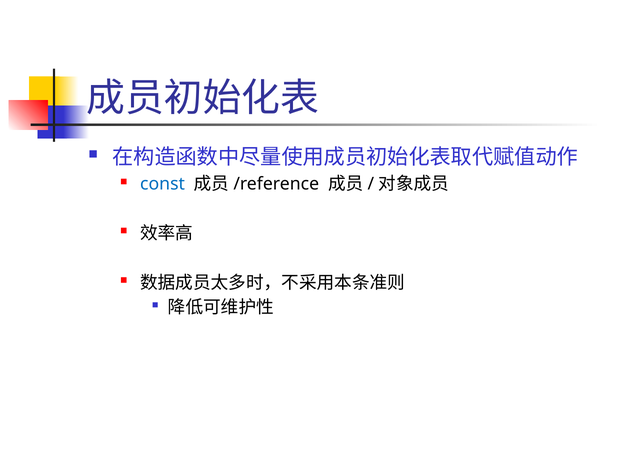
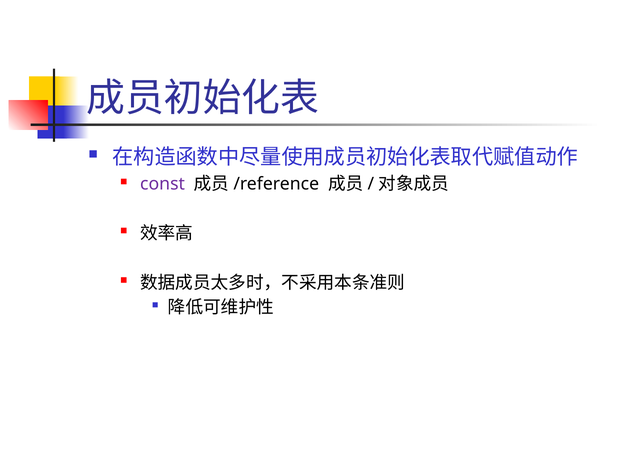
const colour: blue -> purple (163, 184)
